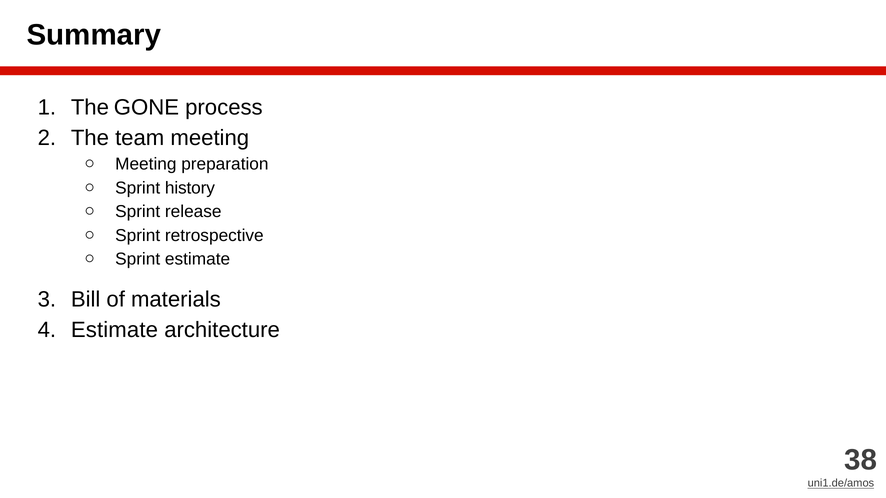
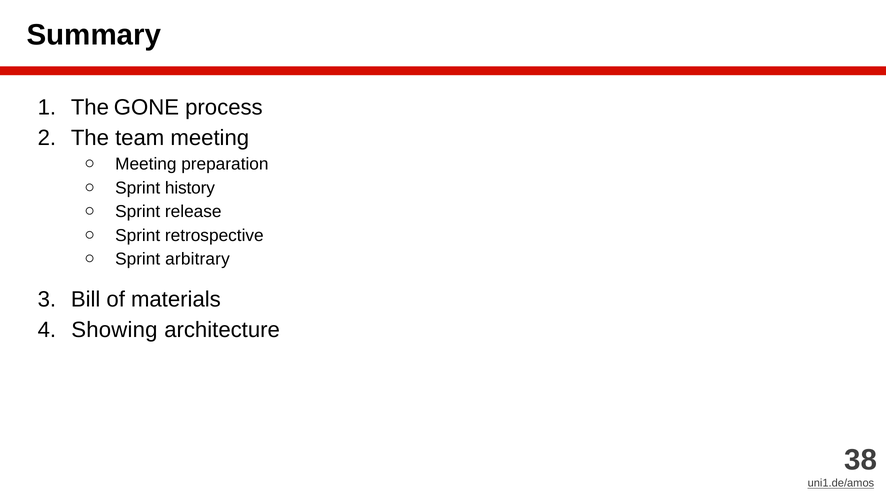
Sprint estimate: estimate -> arbitrary (197, 259)
Estimate: Estimate -> Showing (114, 330)
